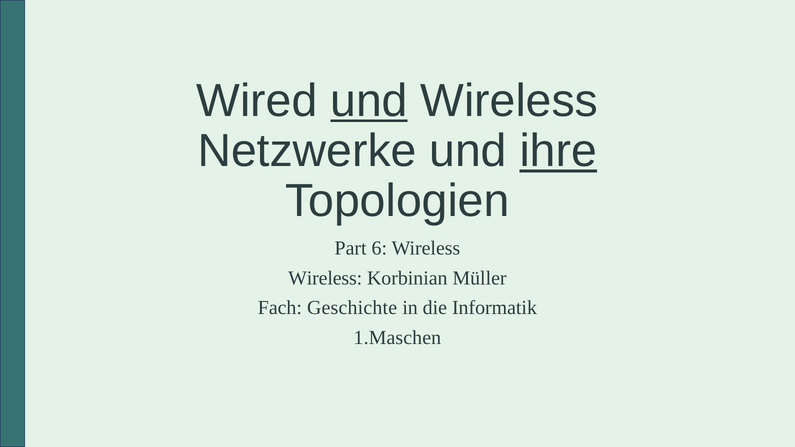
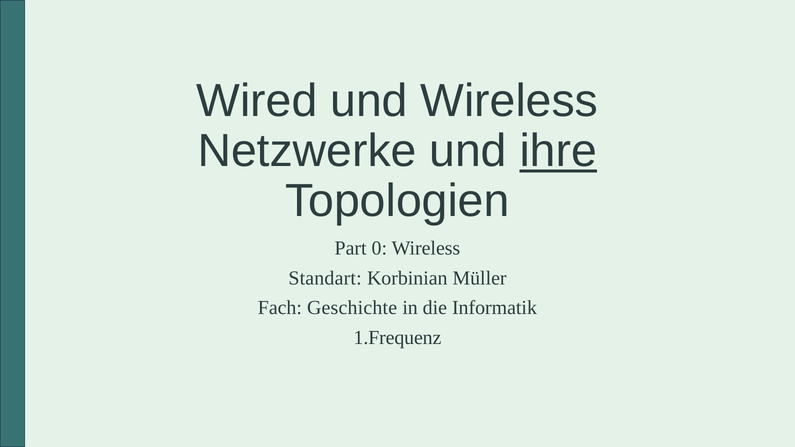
und underline: present -> none (369, 101)
6: 6 -> 0 (379, 248)
Wireless: Wireless -> Standart (325, 278)
1.Maschen: 1.Maschen -> 1.Frequenz (397, 338)
